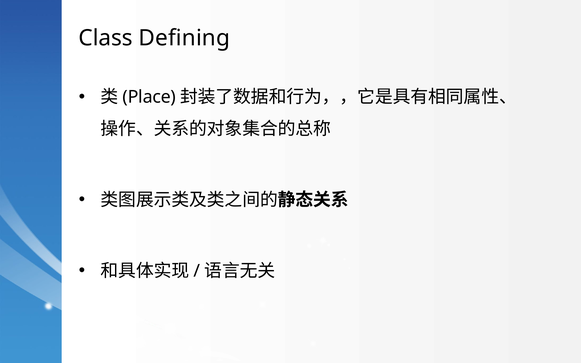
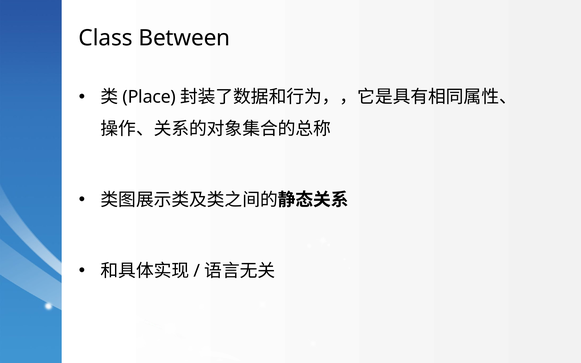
Defining: Defining -> Between (184, 38)
